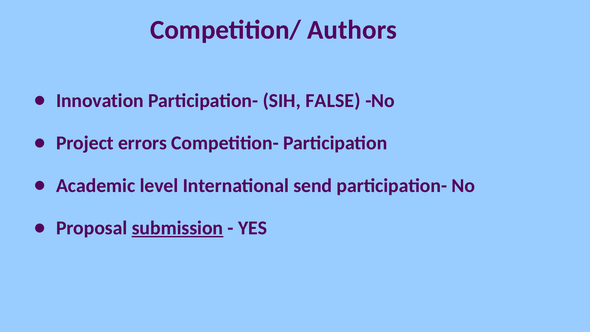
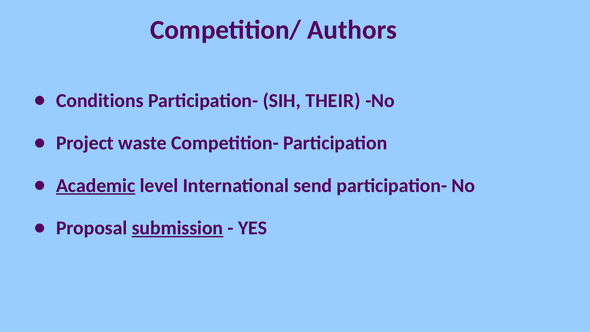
Innovation: Innovation -> Conditions (100, 101)
FALSE: FALSE -> THEIR (333, 101)
errors: errors -> waste (143, 143)
Academic underline: none -> present (96, 186)
